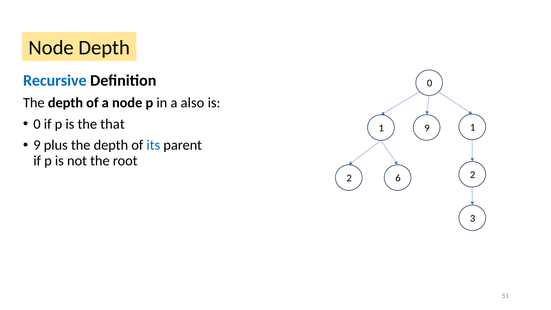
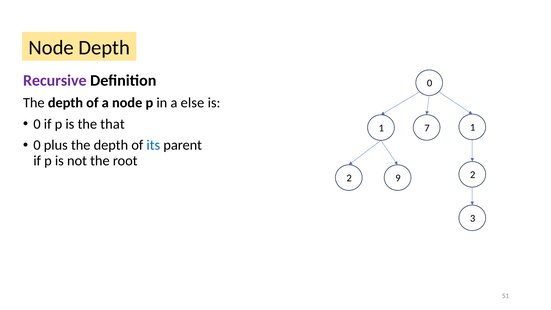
Recursive colour: blue -> purple (55, 81)
also: also -> else (192, 103)
1 9: 9 -> 7 (427, 128)
9: 9 -> 0 (37, 145)
6: 6 -> 9 (398, 178)
